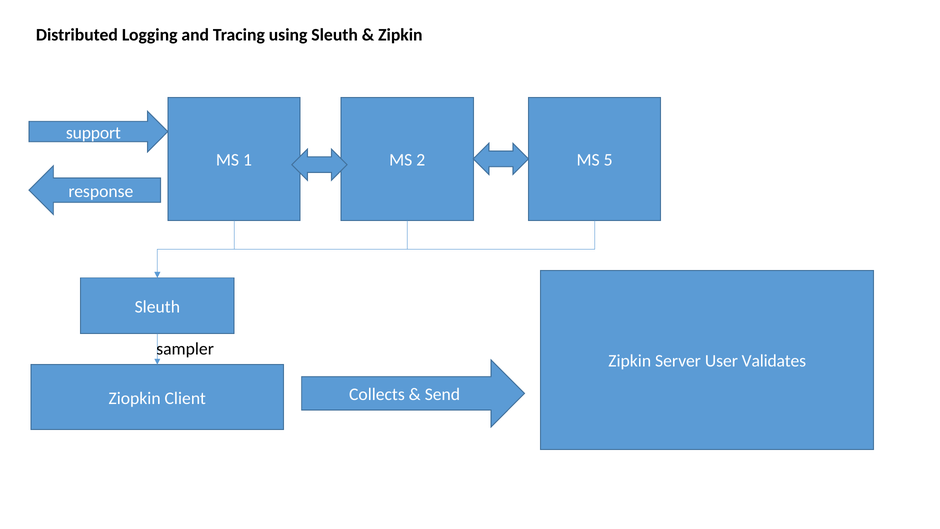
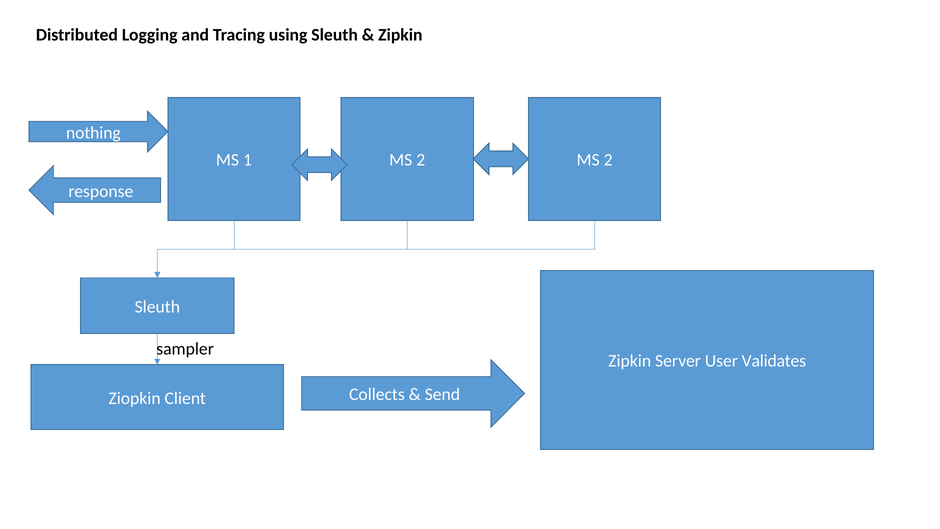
support: support -> nothing (93, 133)
1 MS 5: 5 -> 2 (608, 160)
